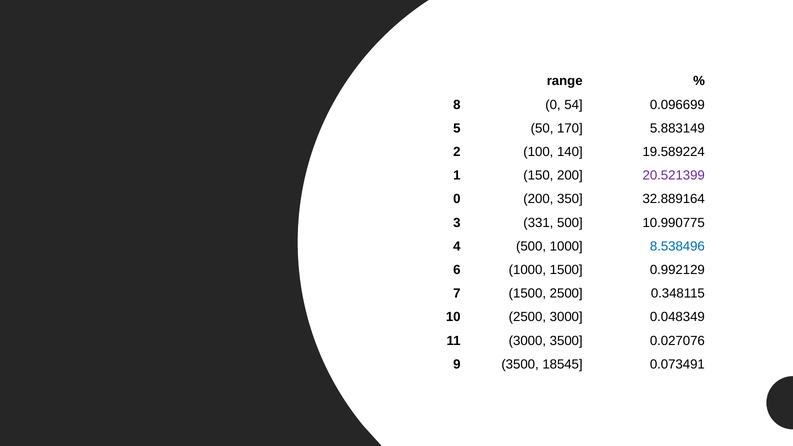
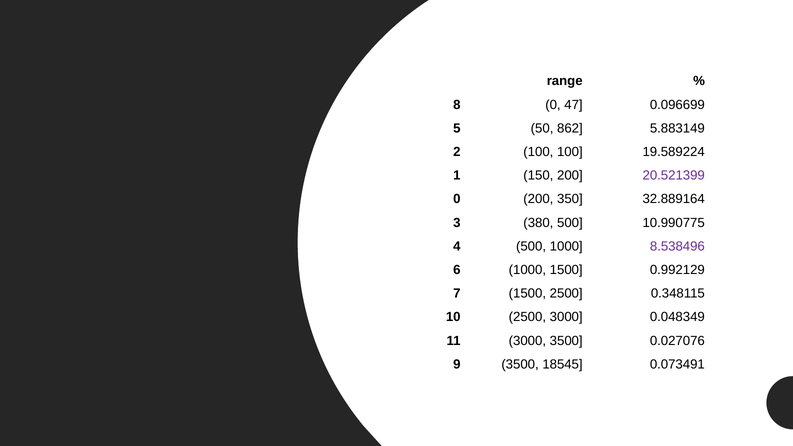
54: 54 -> 47 (573, 105)
170: 170 -> 862 (570, 128)
100 140: 140 -> 100 (570, 152)
331: 331 -> 380 (538, 223)
8.538496 colour: blue -> purple (677, 246)
